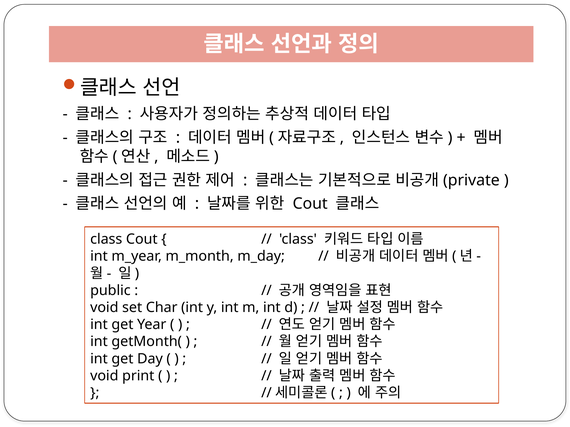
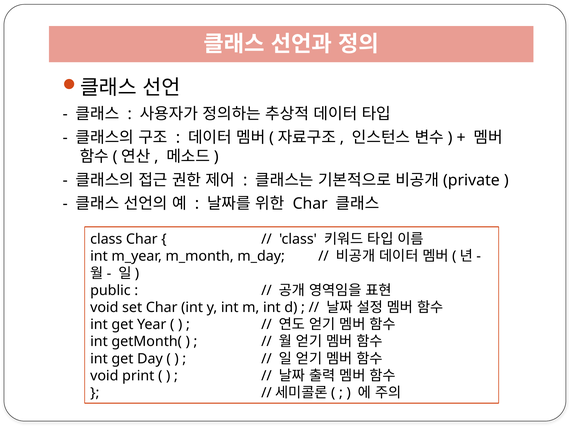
Cout: Cout -> Char (310, 204)
class Cout: Cout -> Char (142, 239)
